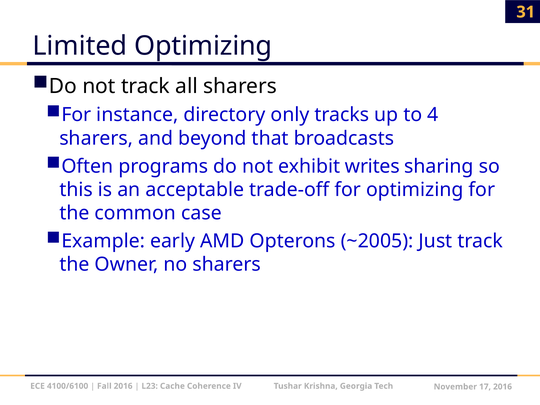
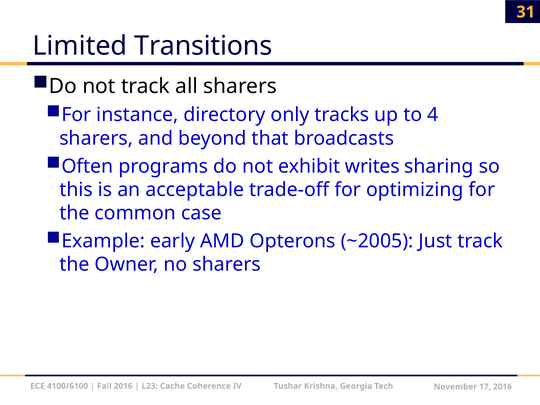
Limited Optimizing: Optimizing -> Transitions (203, 46)
